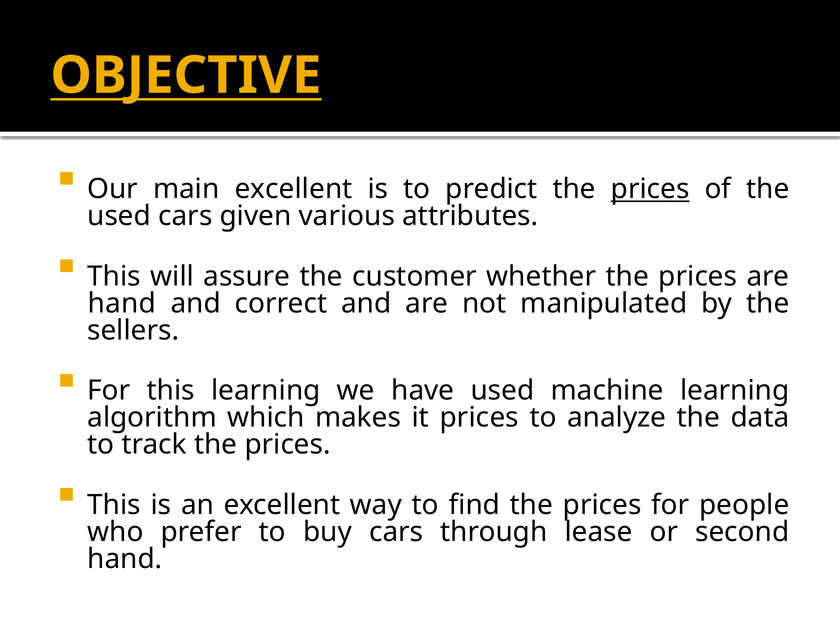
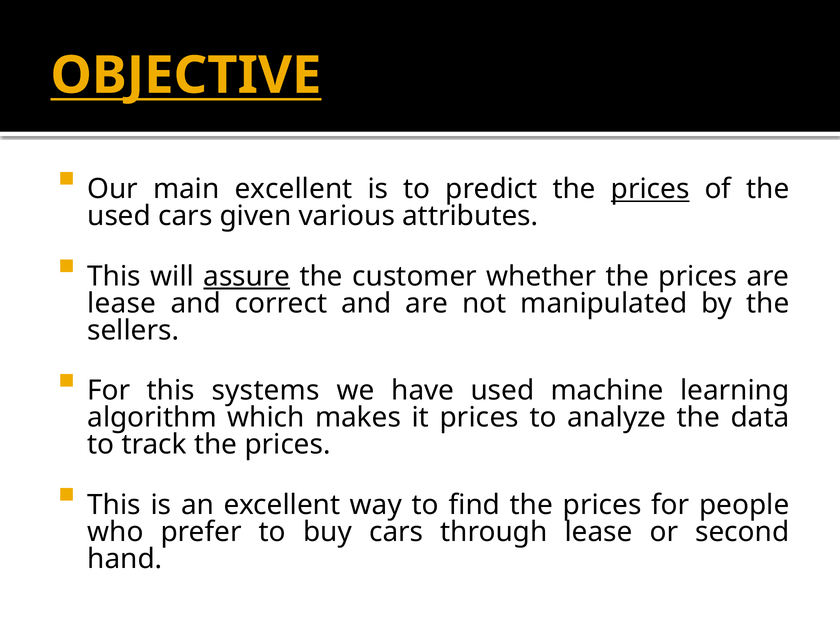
assure underline: none -> present (247, 276)
hand: hand -> lease (122, 303)
this learning: learning -> systems (266, 391)
